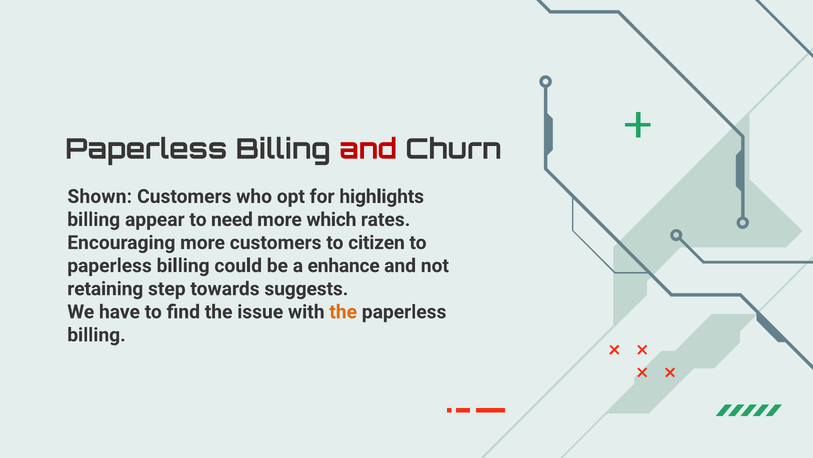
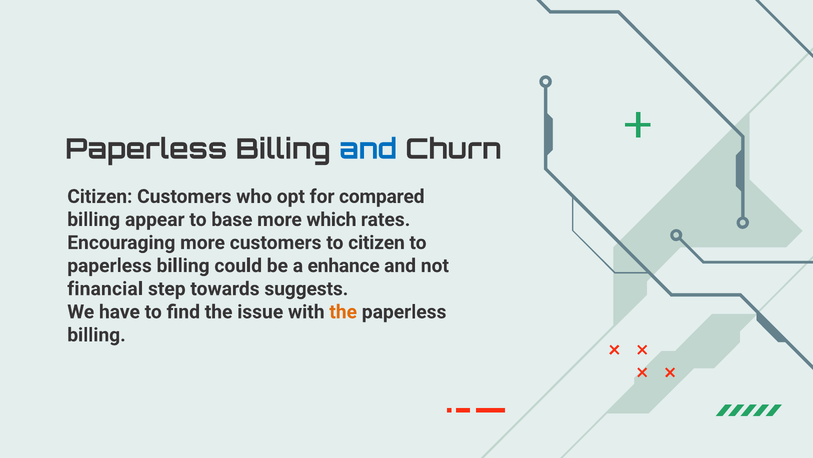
and colour: red -> blue (368, 149)
Shown: Shown -> Citizen (100, 196)
highlights: highlights -> compared (382, 196)
need: need -> base (232, 219)
retaining: retaining -> financial (105, 288)
